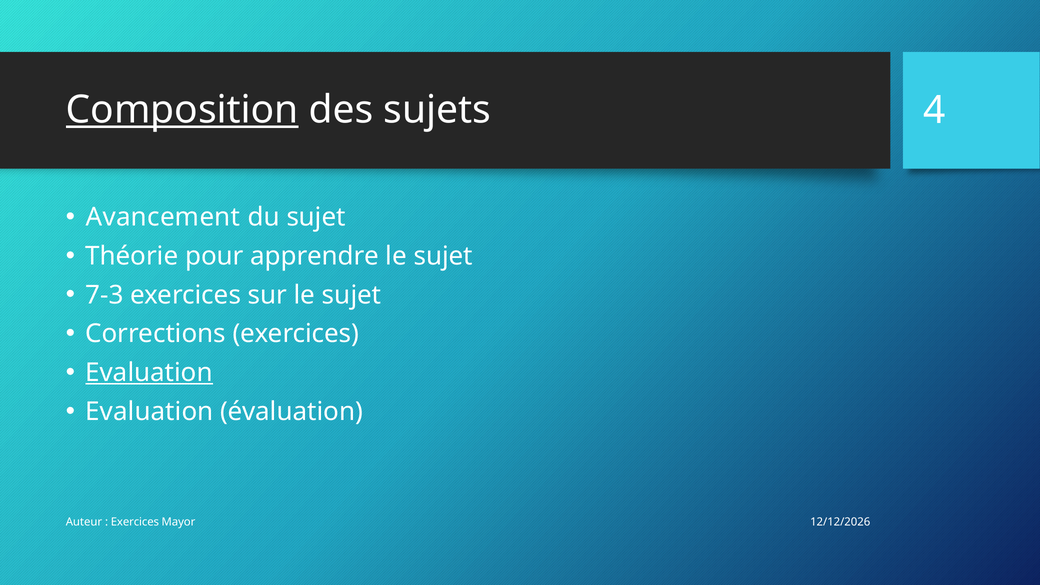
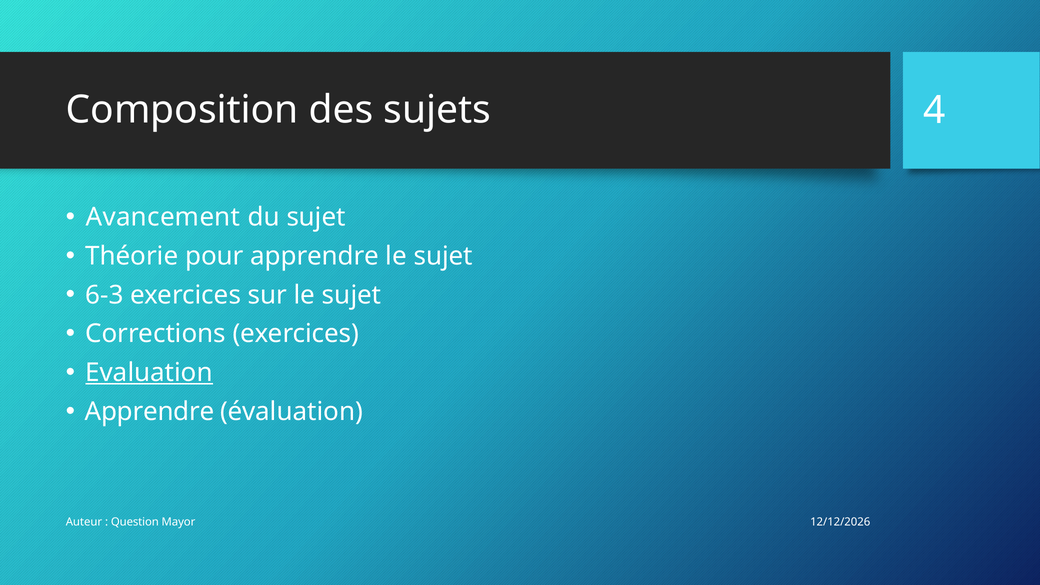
Composition underline: present -> none (182, 110)
7-3: 7-3 -> 6-3 (104, 295)
Evaluation: Evaluation -> Apprendre (150, 412)
Exercices: Exercices -> Question (135, 522)
